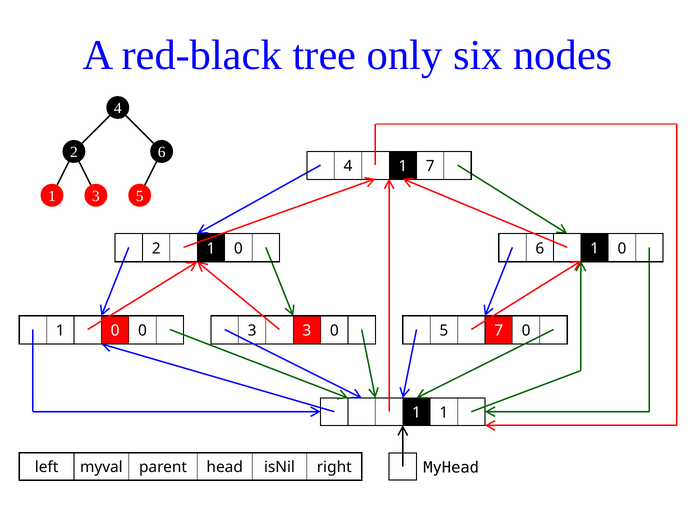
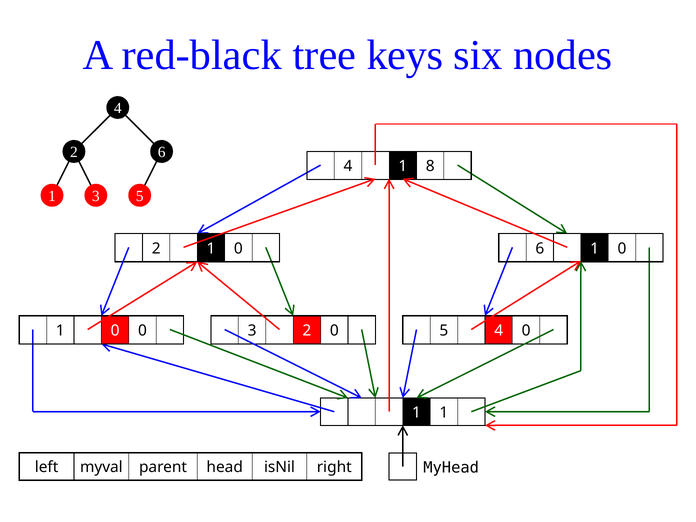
only: only -> keys (405, 55)
1 7: 7 -> 8 (430, 166)
3 3: 3 -> 2 (307, 331)
7: 7 -> 4 (499, 331)
